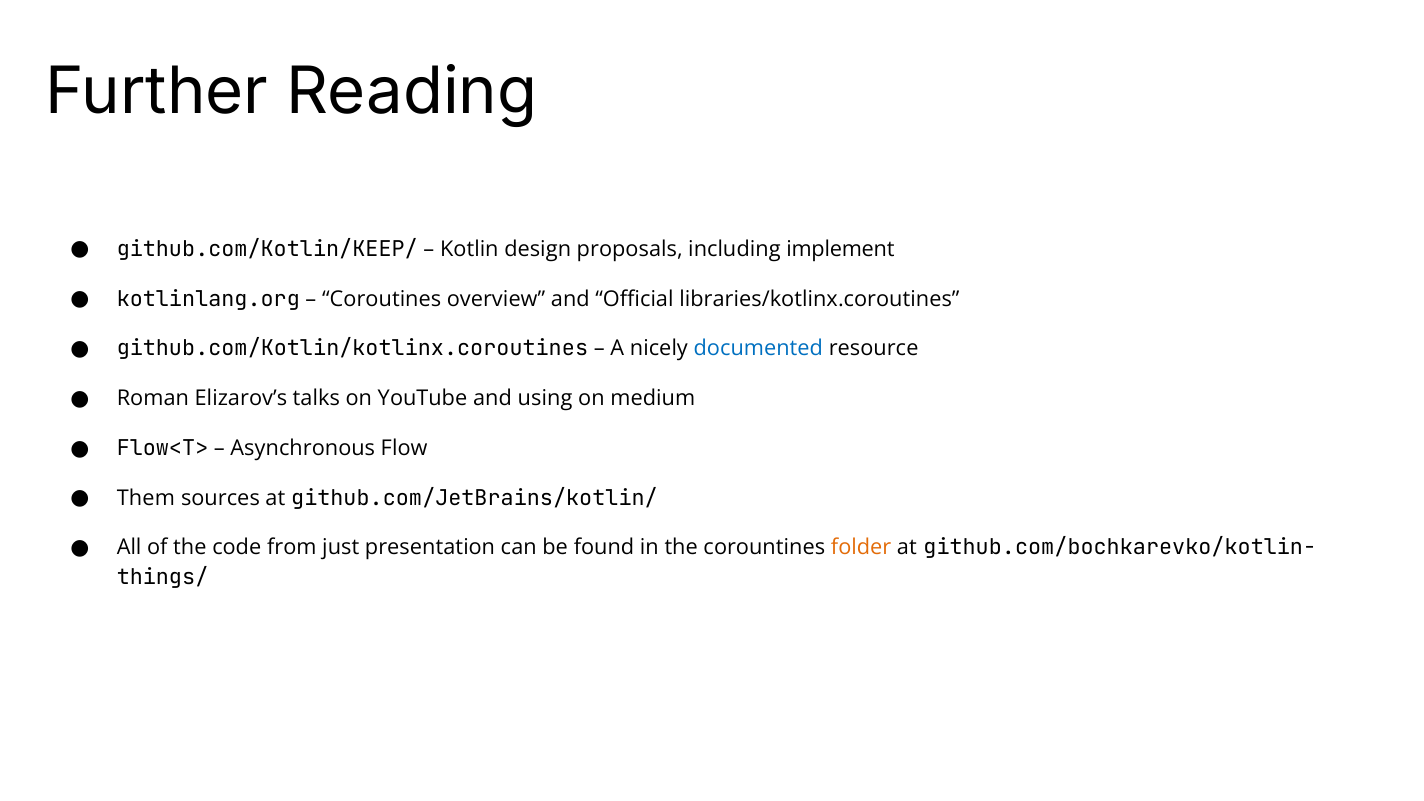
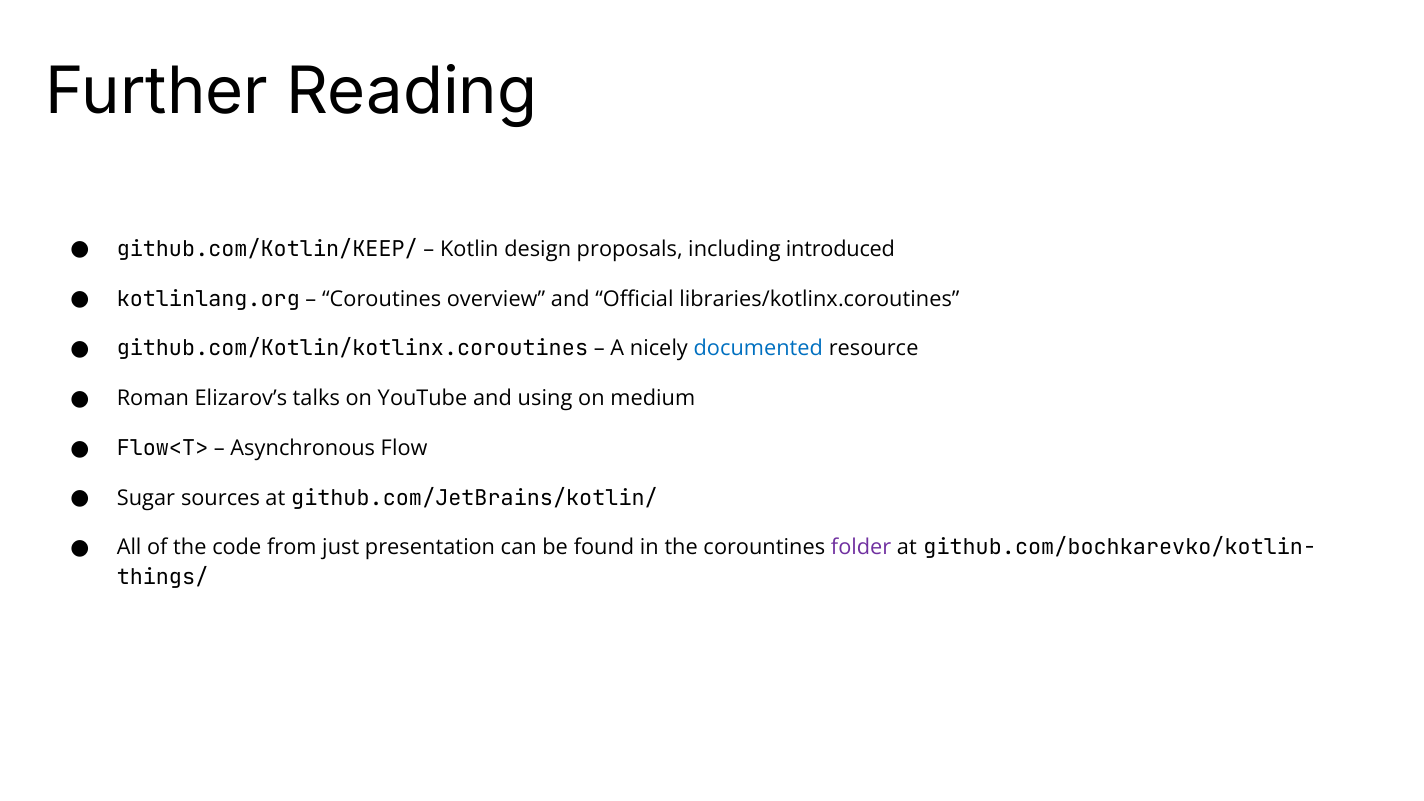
implement: implement -> introduced (840, 249)
Them: Them -> Sugar (146, 498)
folder colour: orange -> purple (861, 548)
